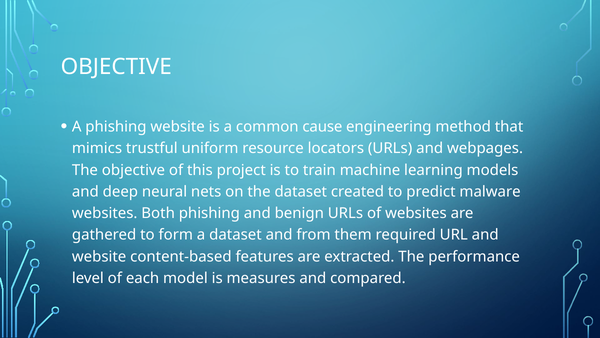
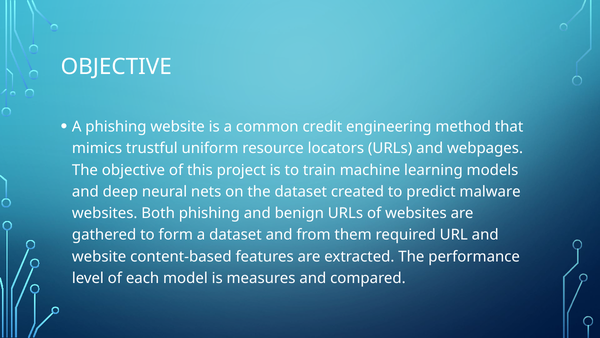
cause: cause -> credit (322, 127)
